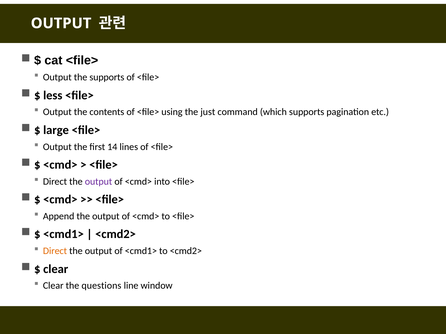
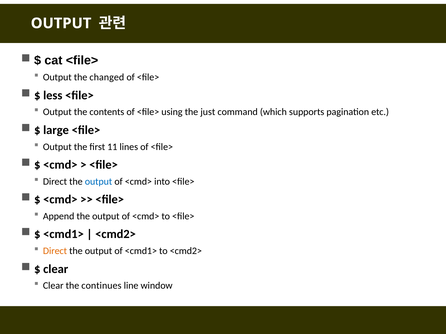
the supports: supports -> changed (107, 77)
14: 14 -> 11 (112, 147)
output colour: purple -> blue (99, 182)
questions: questions -> continues (101, 286)
